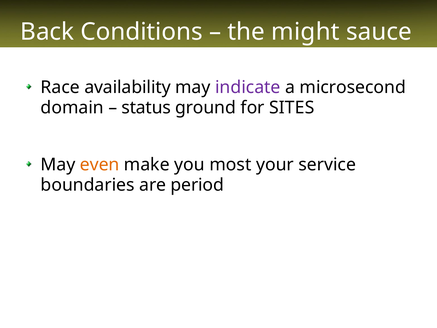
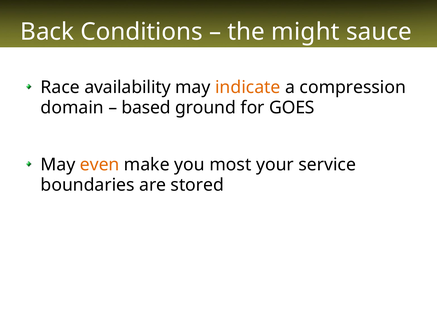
indicate colour: purple -> orange (248, 87)
microsecond: microsecond -> compression (353, 87)
status: status -> based (146, 108)
SITES: SITES -> GOES (292, 108)
period: period -> stored (197, 185)
